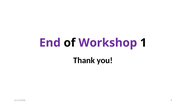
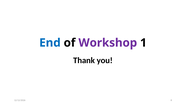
End colour: purple -> blue (50, 43)
